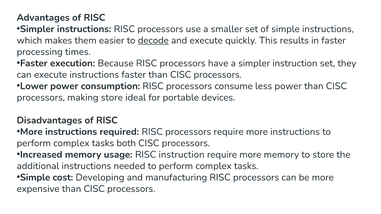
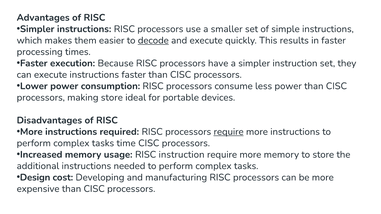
require underline: none -> present (229, 132)
both: both -> time (126, 143)
Simple: Simple -> Design (35, 178)
